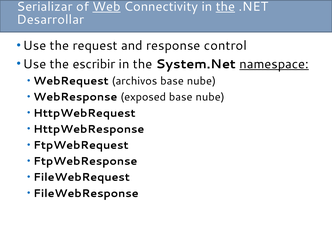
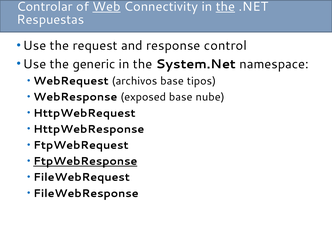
Serializar: Serializar -> Controlar (45, 7)
Desarrollar: Desarrollar -> Respuestas (50, 20)
escribir: escribir -> generic (94, 64)
namespace underline: present -> none (274, 64)
nube: nube -> tipos (201, 81)
FtpWebResponse underline: none -> present (85, 161)
